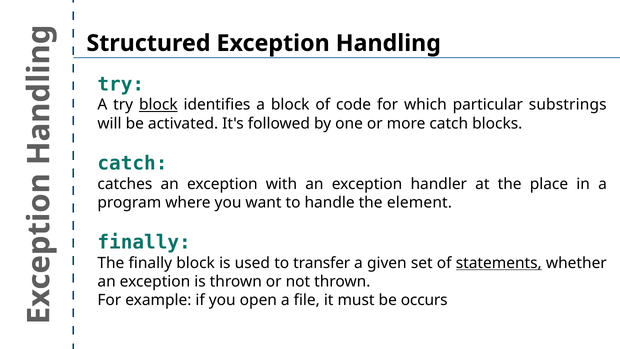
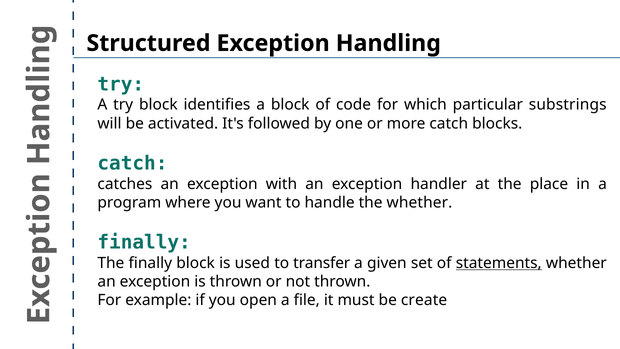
block underline: present -> none (158, 105)
the element: element -> whether (419, 202)
occurs: occurs -> create (424, 300)
